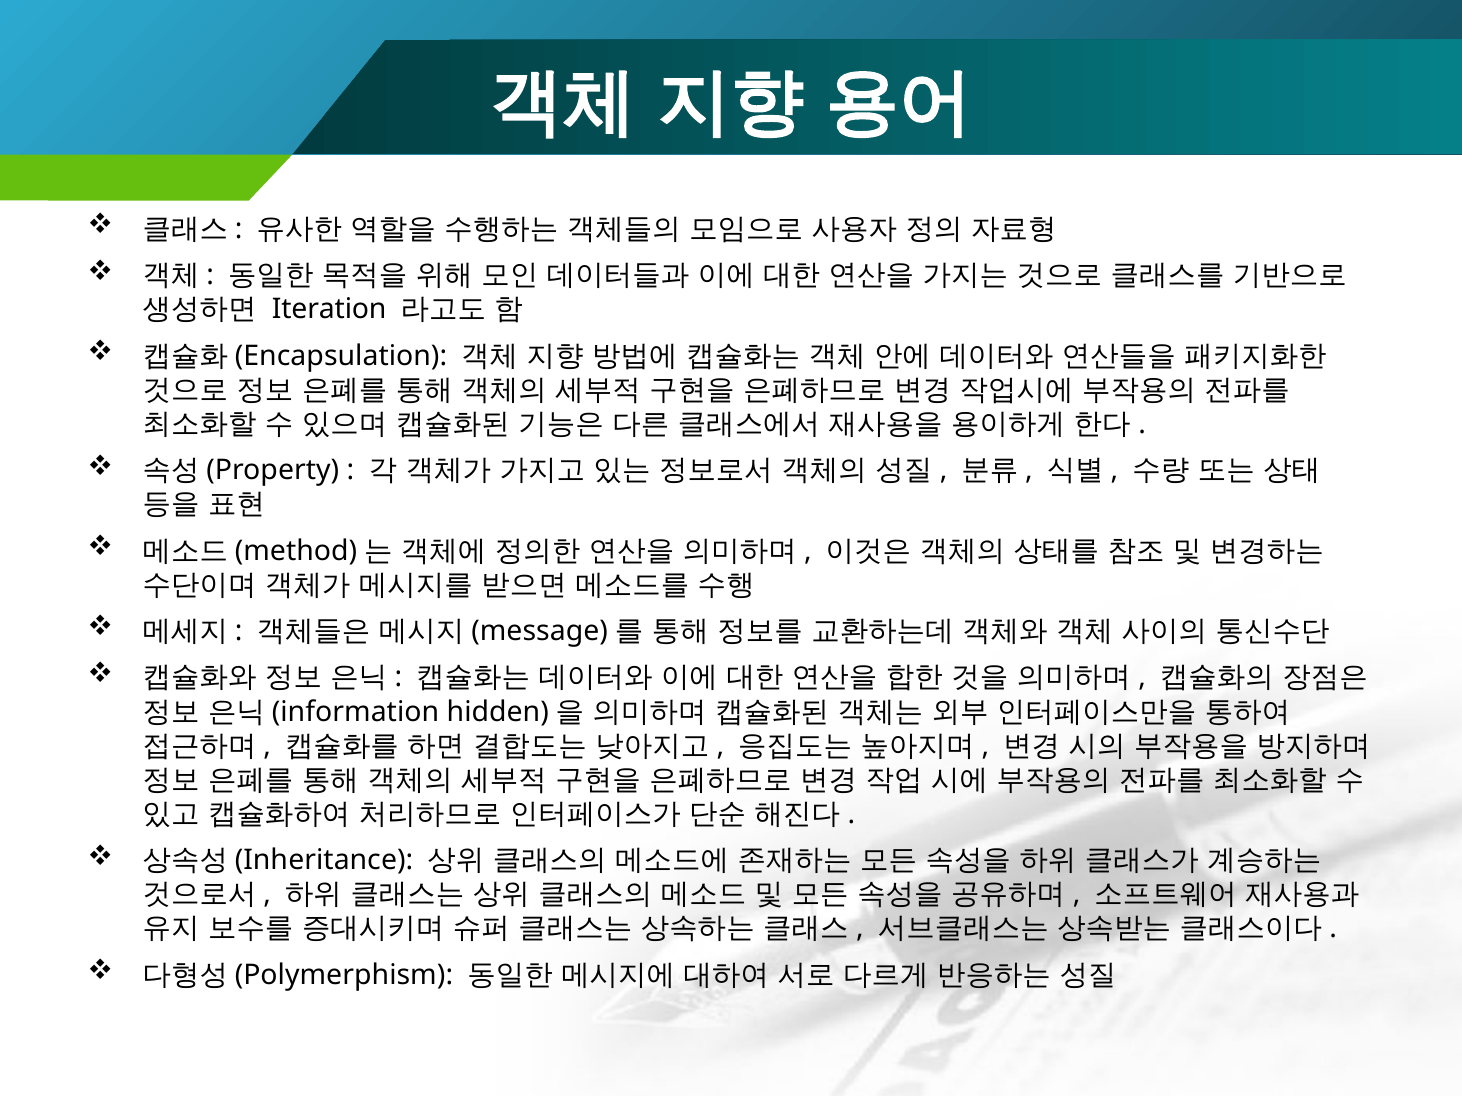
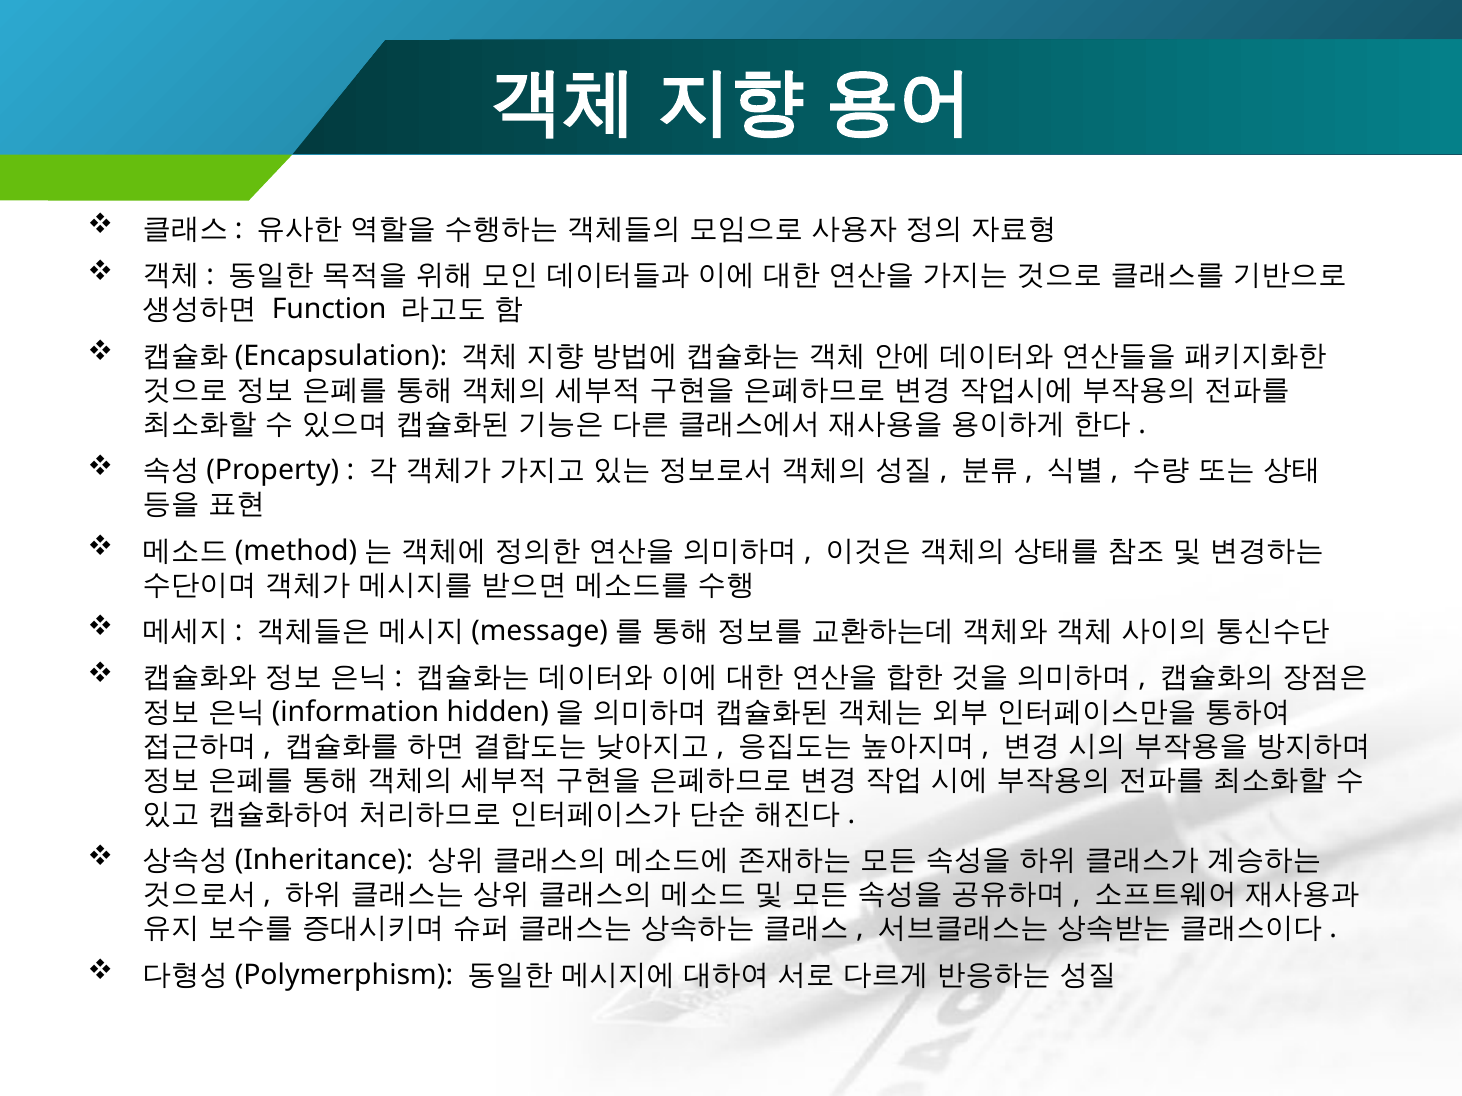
Iteration: Iteration -> Function (329, 310)
